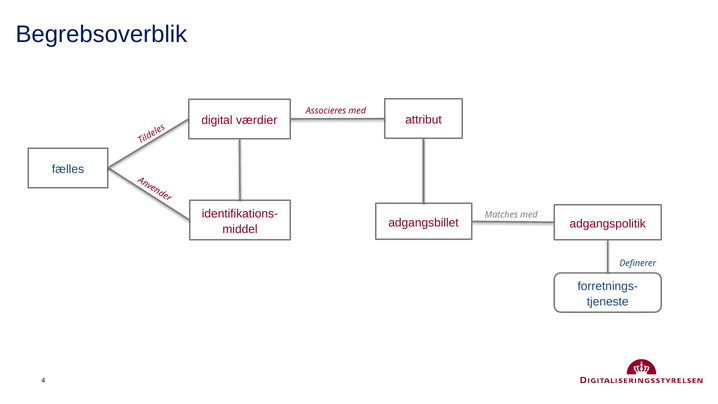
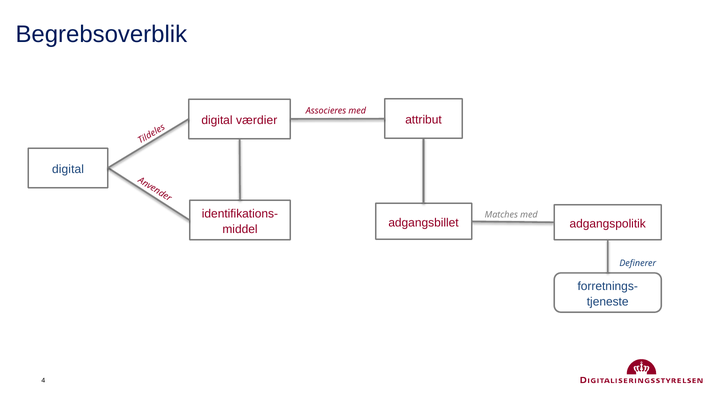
fælles: fælles -> digital (68, 169)
